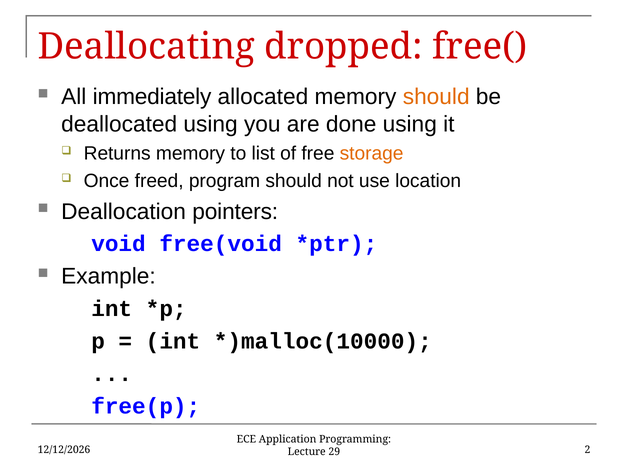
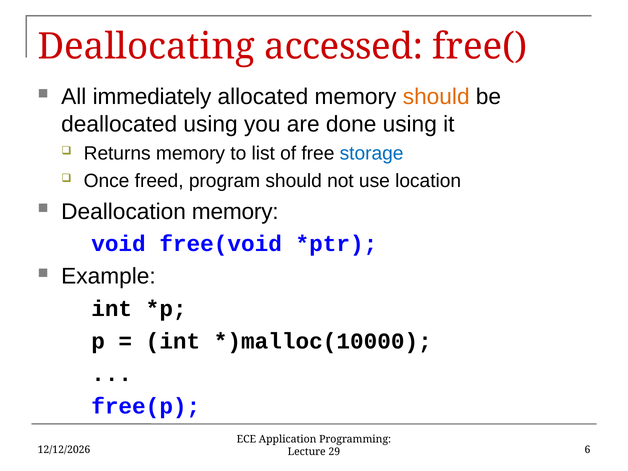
dropped: dropped -> accessed (344, 47)
storage colour: orange -> blue (372, 153)
Deallocation pointers: pointers -> memory (235, 212)
2: 2 -> 6 (587, 450)
